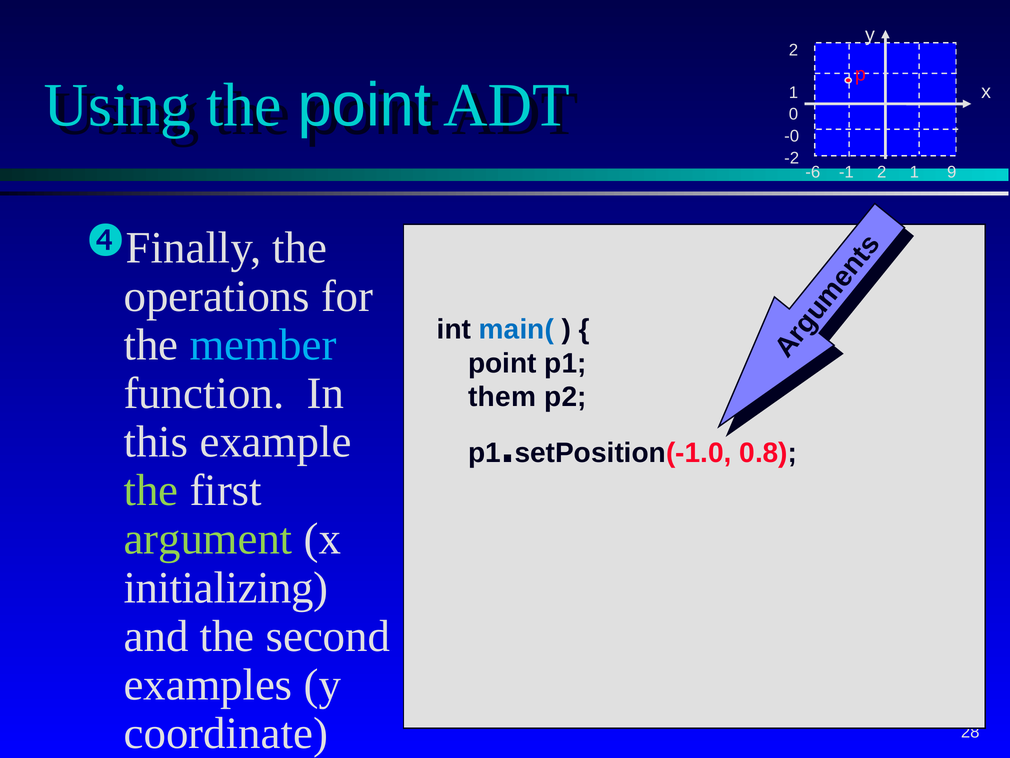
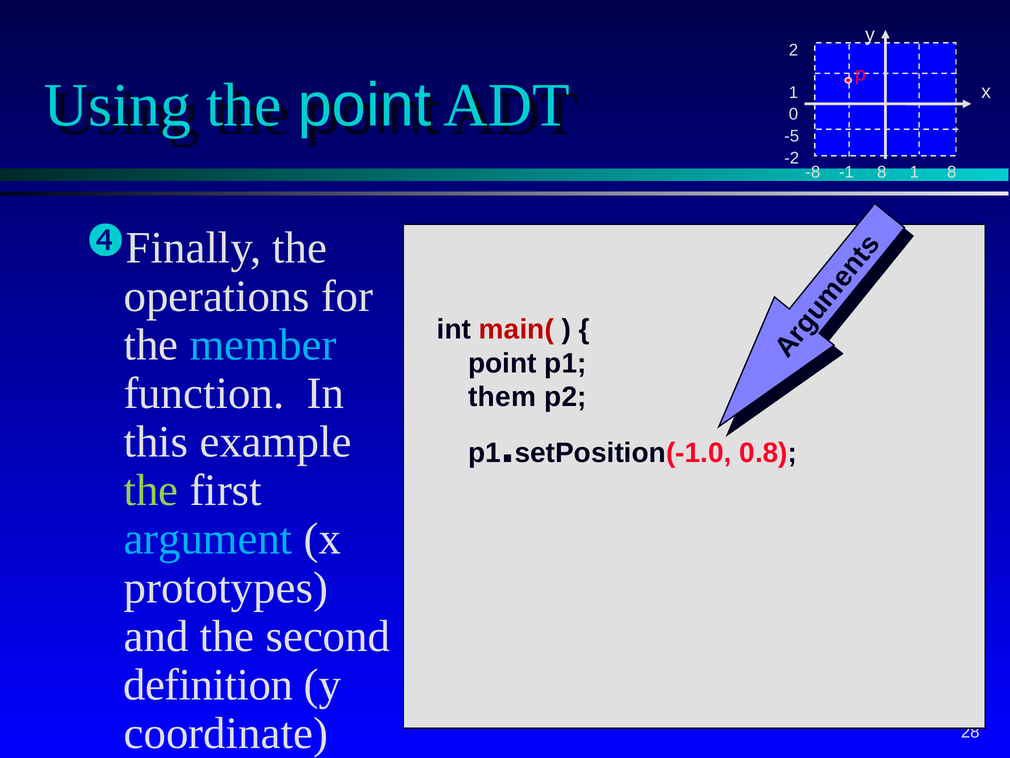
-0: -0 -> -5 (792, 136)
-6: -6 -> -8 (813, 172)
-1 2: 2 -> 8 (882, 172)
1 9: 9 -> 8 (952, 172)
main( colour: blue -> red (516, 329)
argument colour: light green -> light blue (208, 539)
initializing: initializing -> prototypes (226, 587)
examples: examples -> definition (208, 684)
